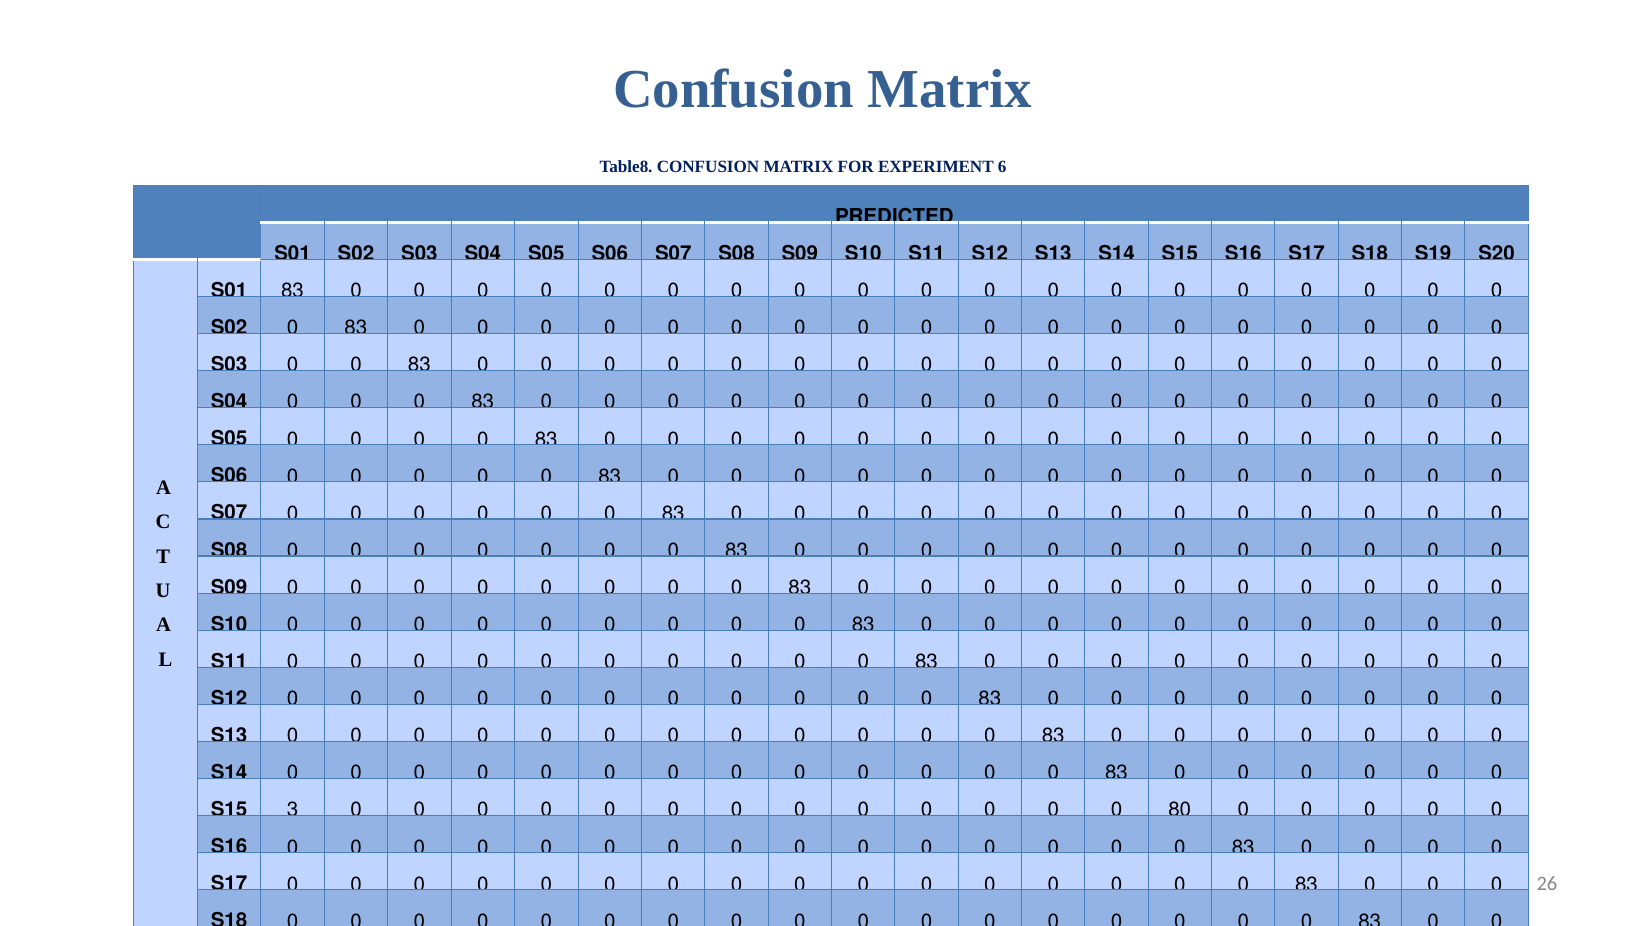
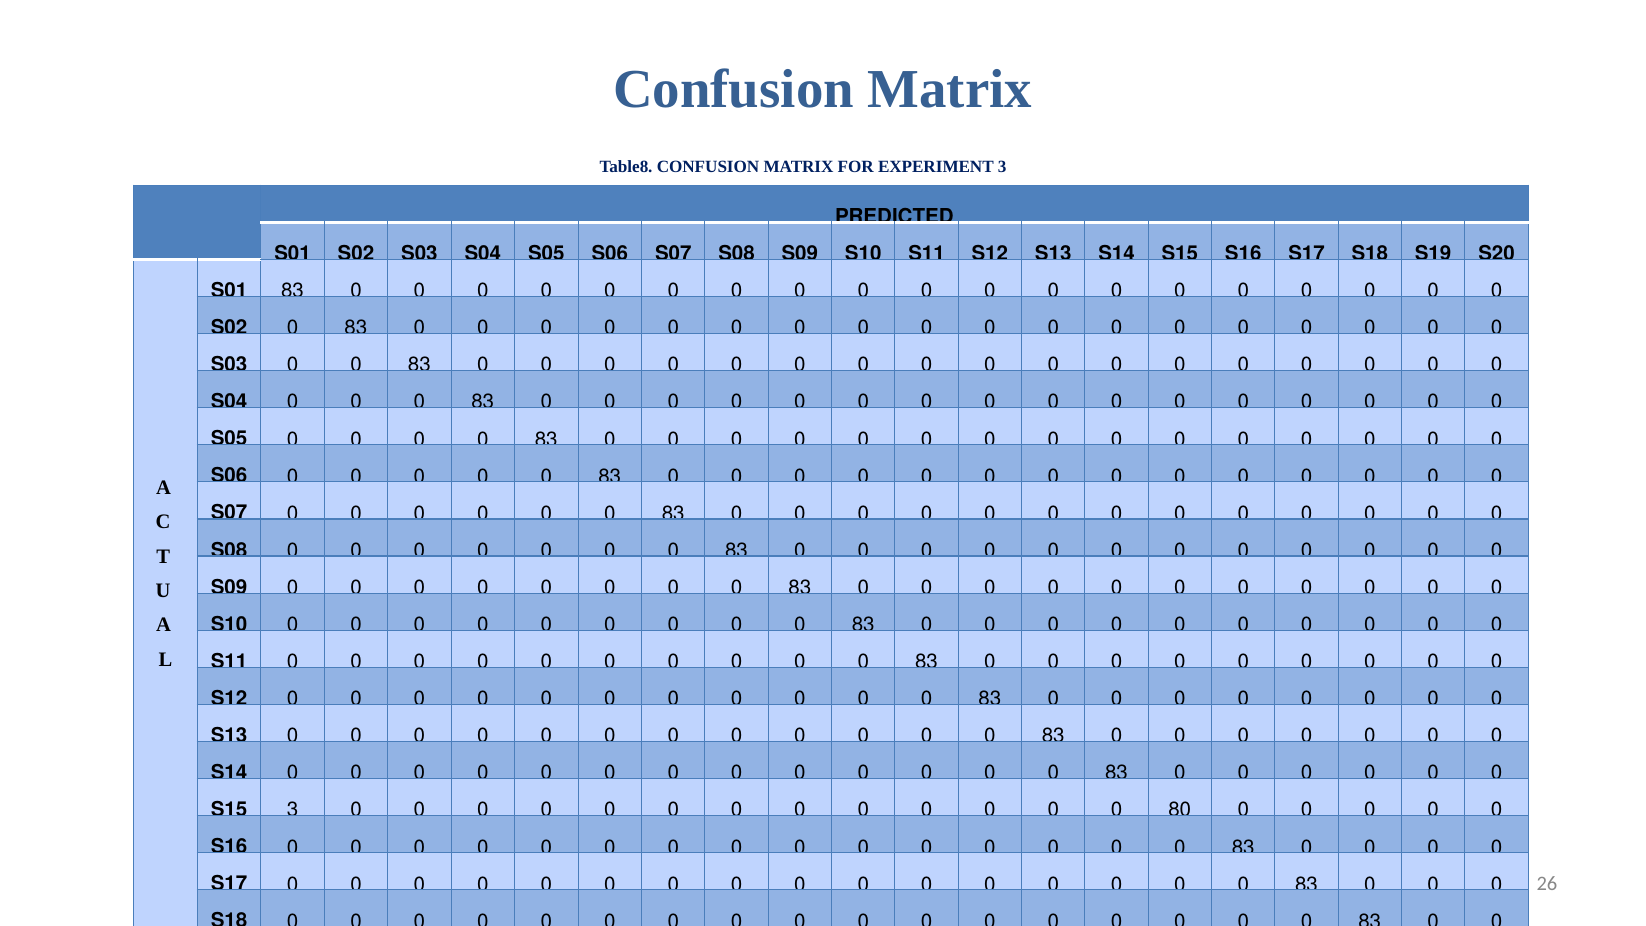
EXPERIMENT 6: 6 -> 3 (1002, 167)
